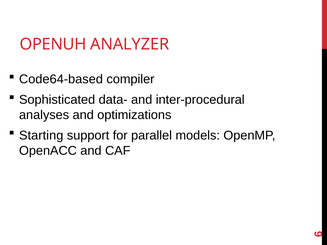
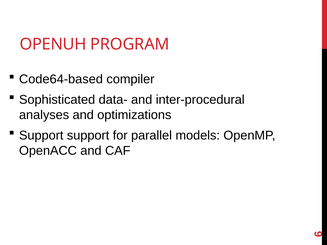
ANALYZER: ANALYZER -> PROGRAM (130, 44)
Starting: Starting -> Support (41, 135)
